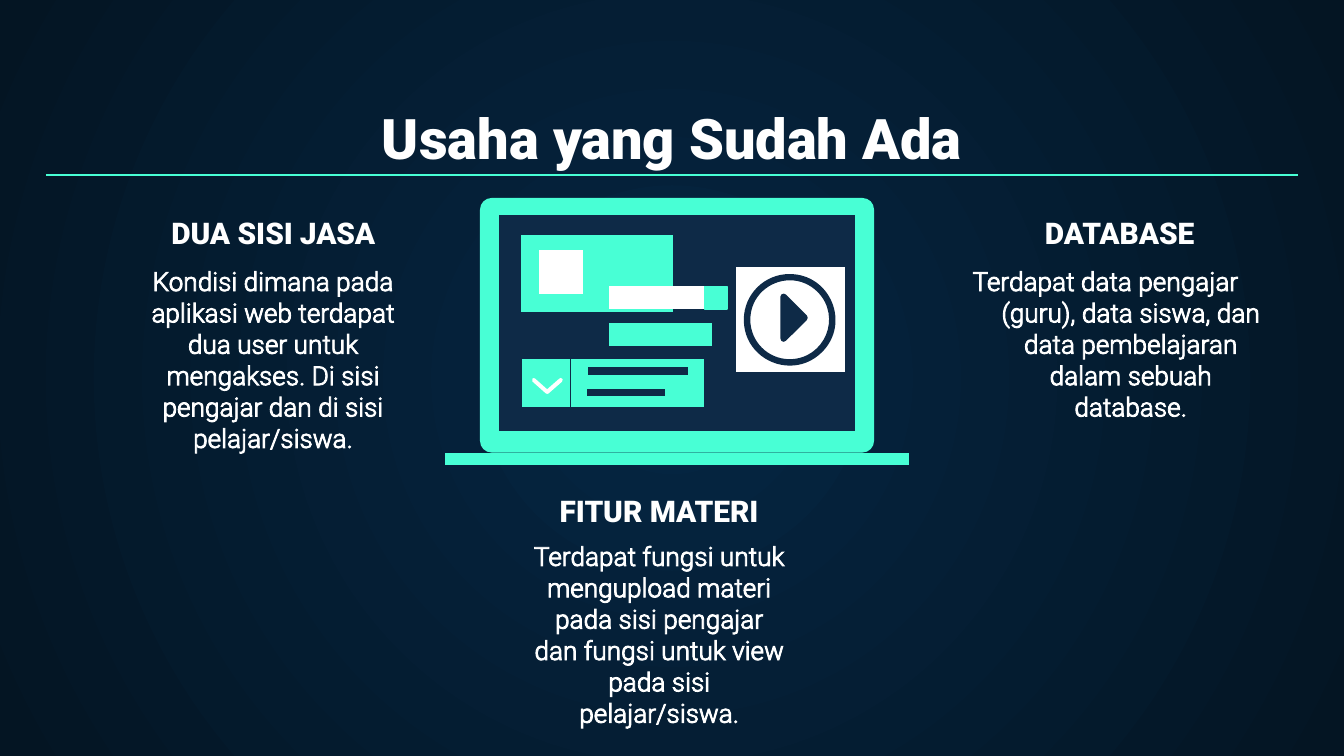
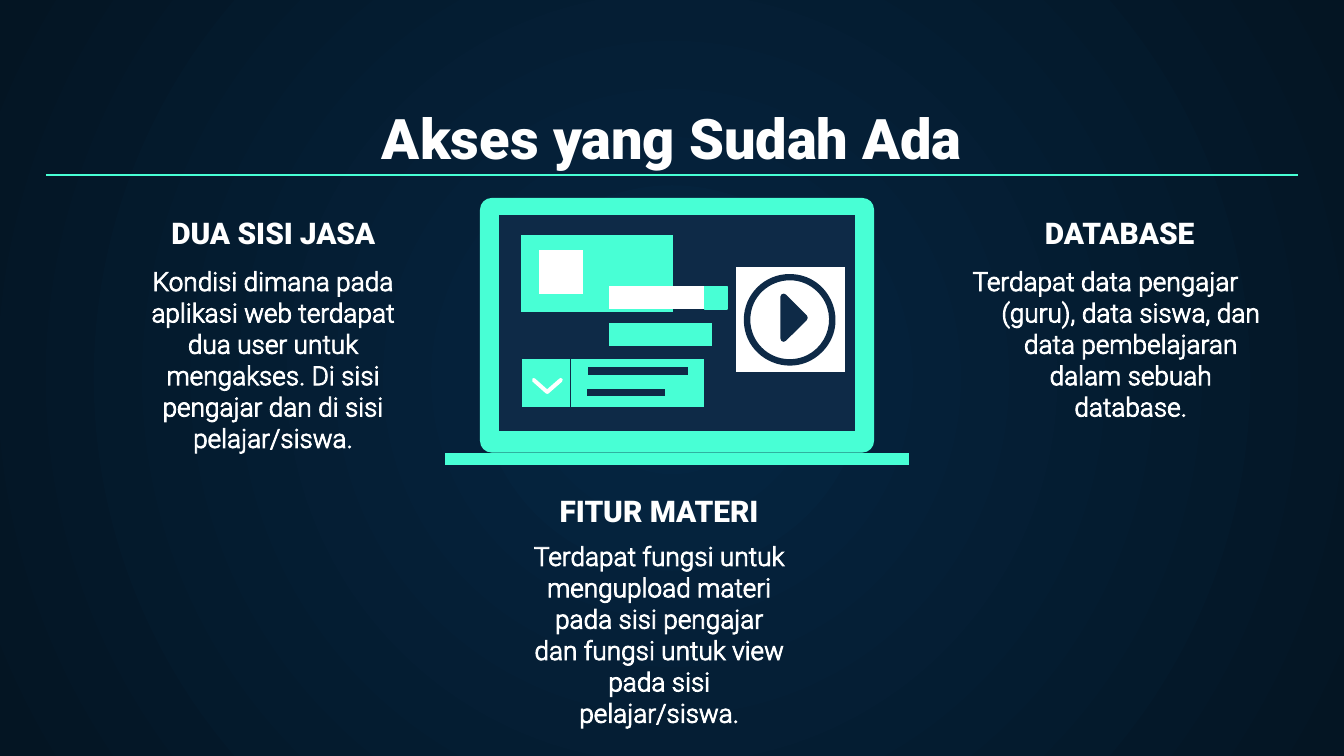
Usaha: Usaha -> Akses (460, 141)
